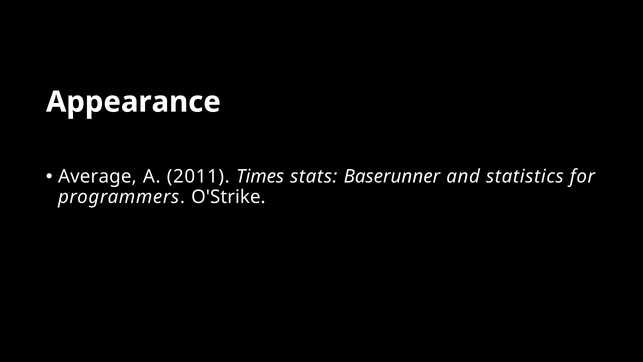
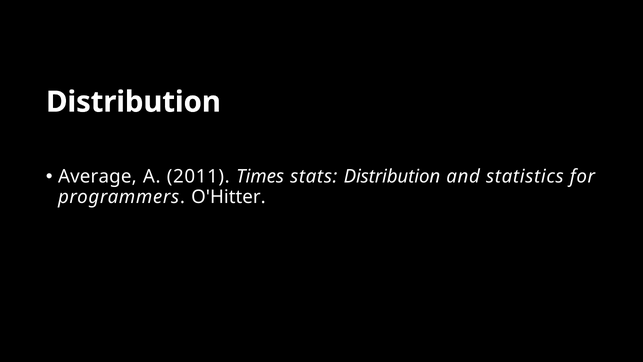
Appearance: Appearance -> Distribution (133, 102)
stats Baserunner: Baserunner -> Distribution (392, 177)
O'Strike: O'Strike -> O'Hitter (228, 197)
